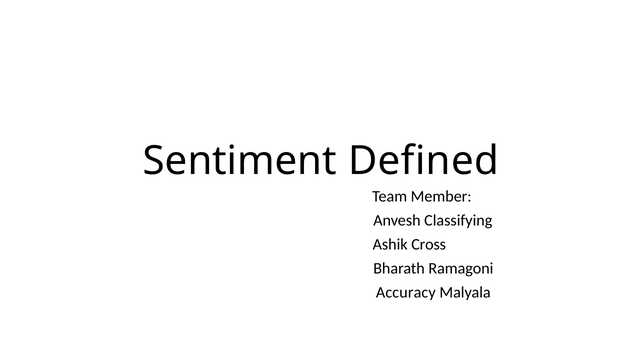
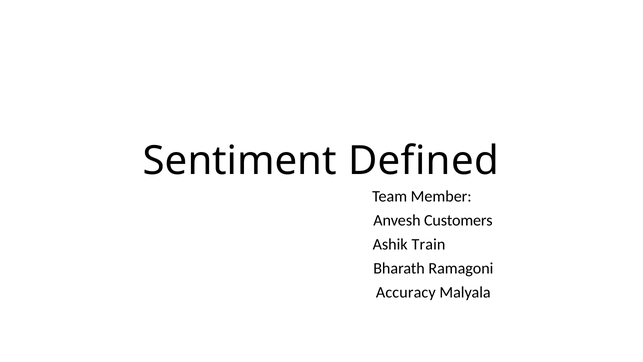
Classifying: Classifying -> Customers (458, 220)
Cross: Cross -> Train (428, 244)
